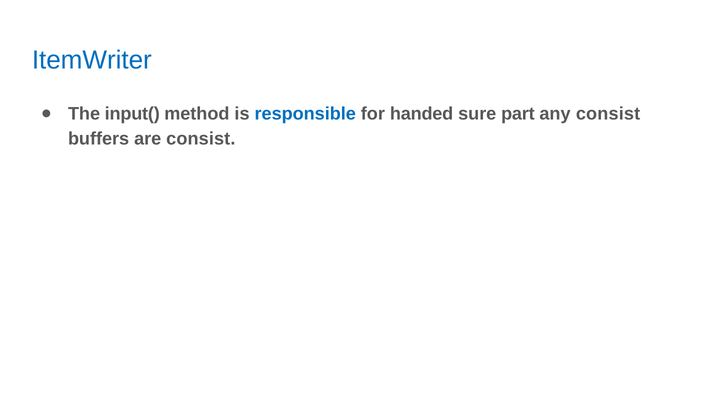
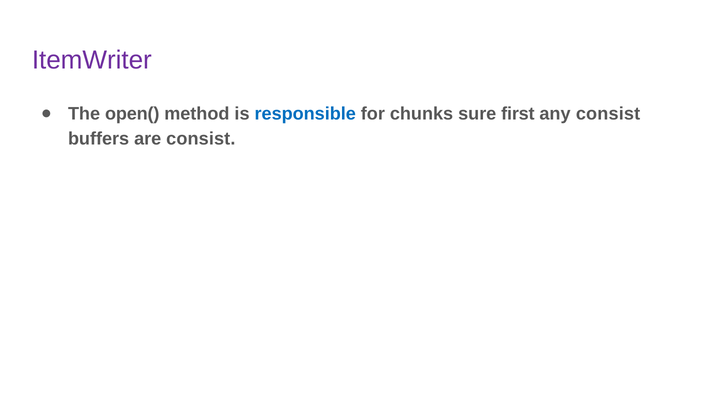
ItemWriter colour: blue -> purple (92, 60)
input(: input( -> open( (132, 114)
handed: handed -> chunks (422, 114)
part: part -> first (518, 114)
